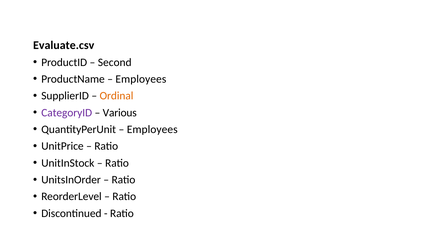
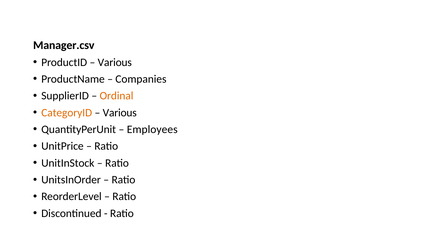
Evaluate.csv: Evaluate.csv -> Manager.csv (64, 45)
Second: Second -> Various (115, 62)
Employees: Employees -> Companies (141, 79)
CategoryID colour: purple -> orange (67, 113)
